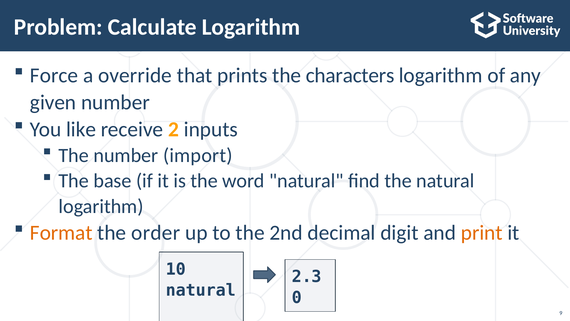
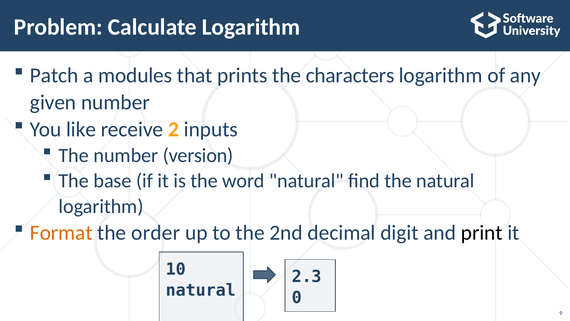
Force: Force -> Patch (54, 75)
override: override -> modules (135, 75)
import: import -> version (198, 155)
print colour: orange -> black (482, 232)
